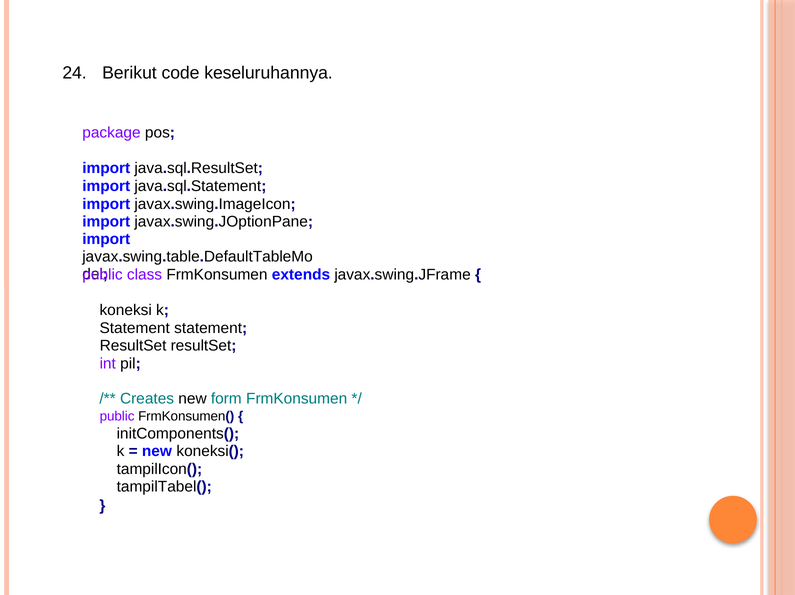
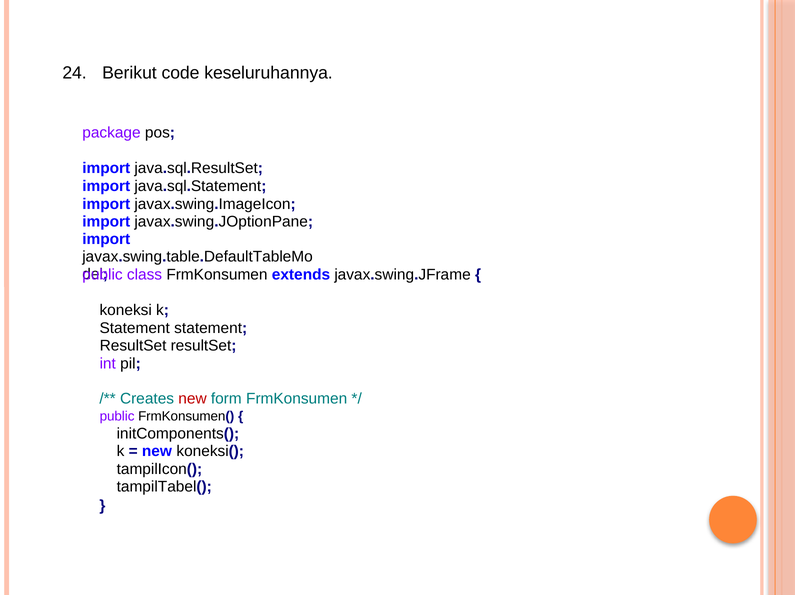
new colour: black -> red (193, 399)
